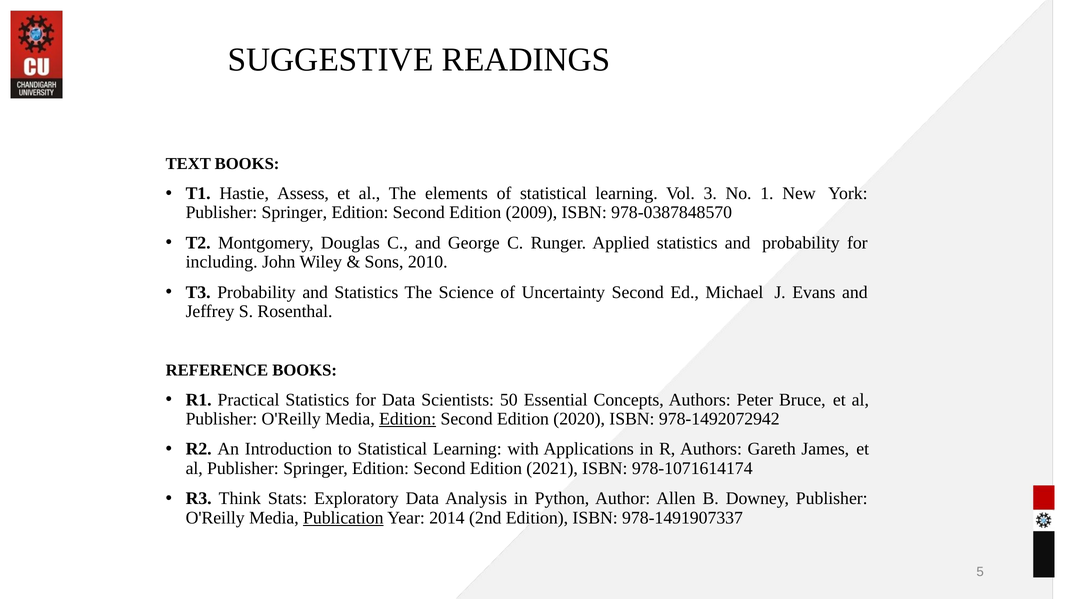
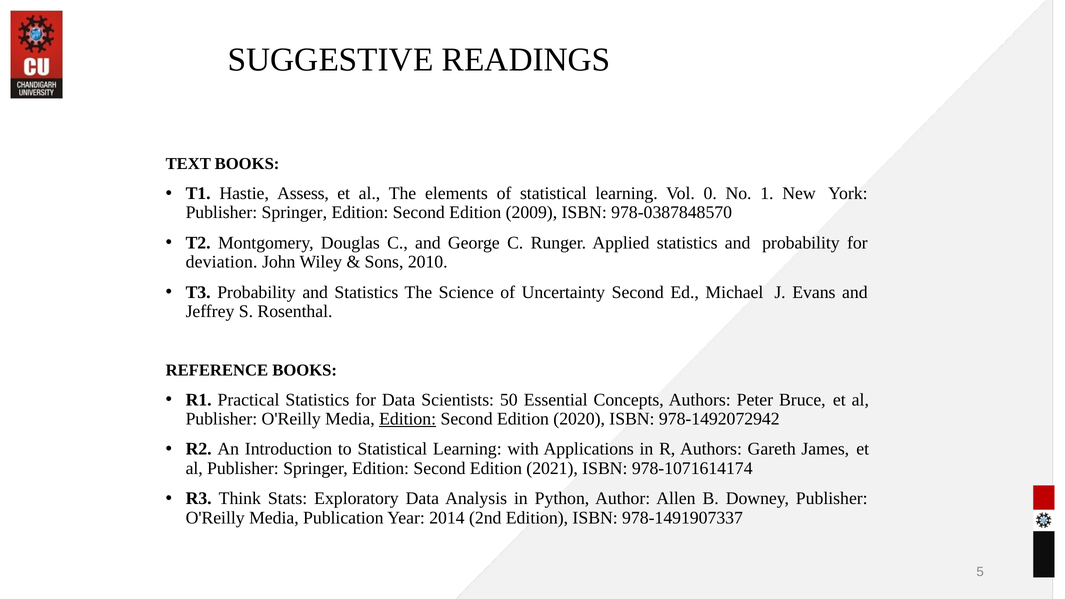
3: 3 -> 0 (710, 193)
including: including -> deviation (222, 262)
Publication underline: present -> none (343, 518)
